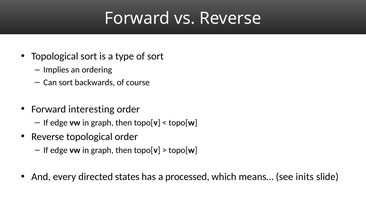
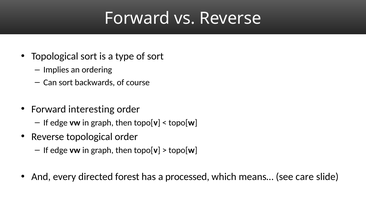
states: states -> forest (127, 177)
inits: inits -> care (305, 177)
